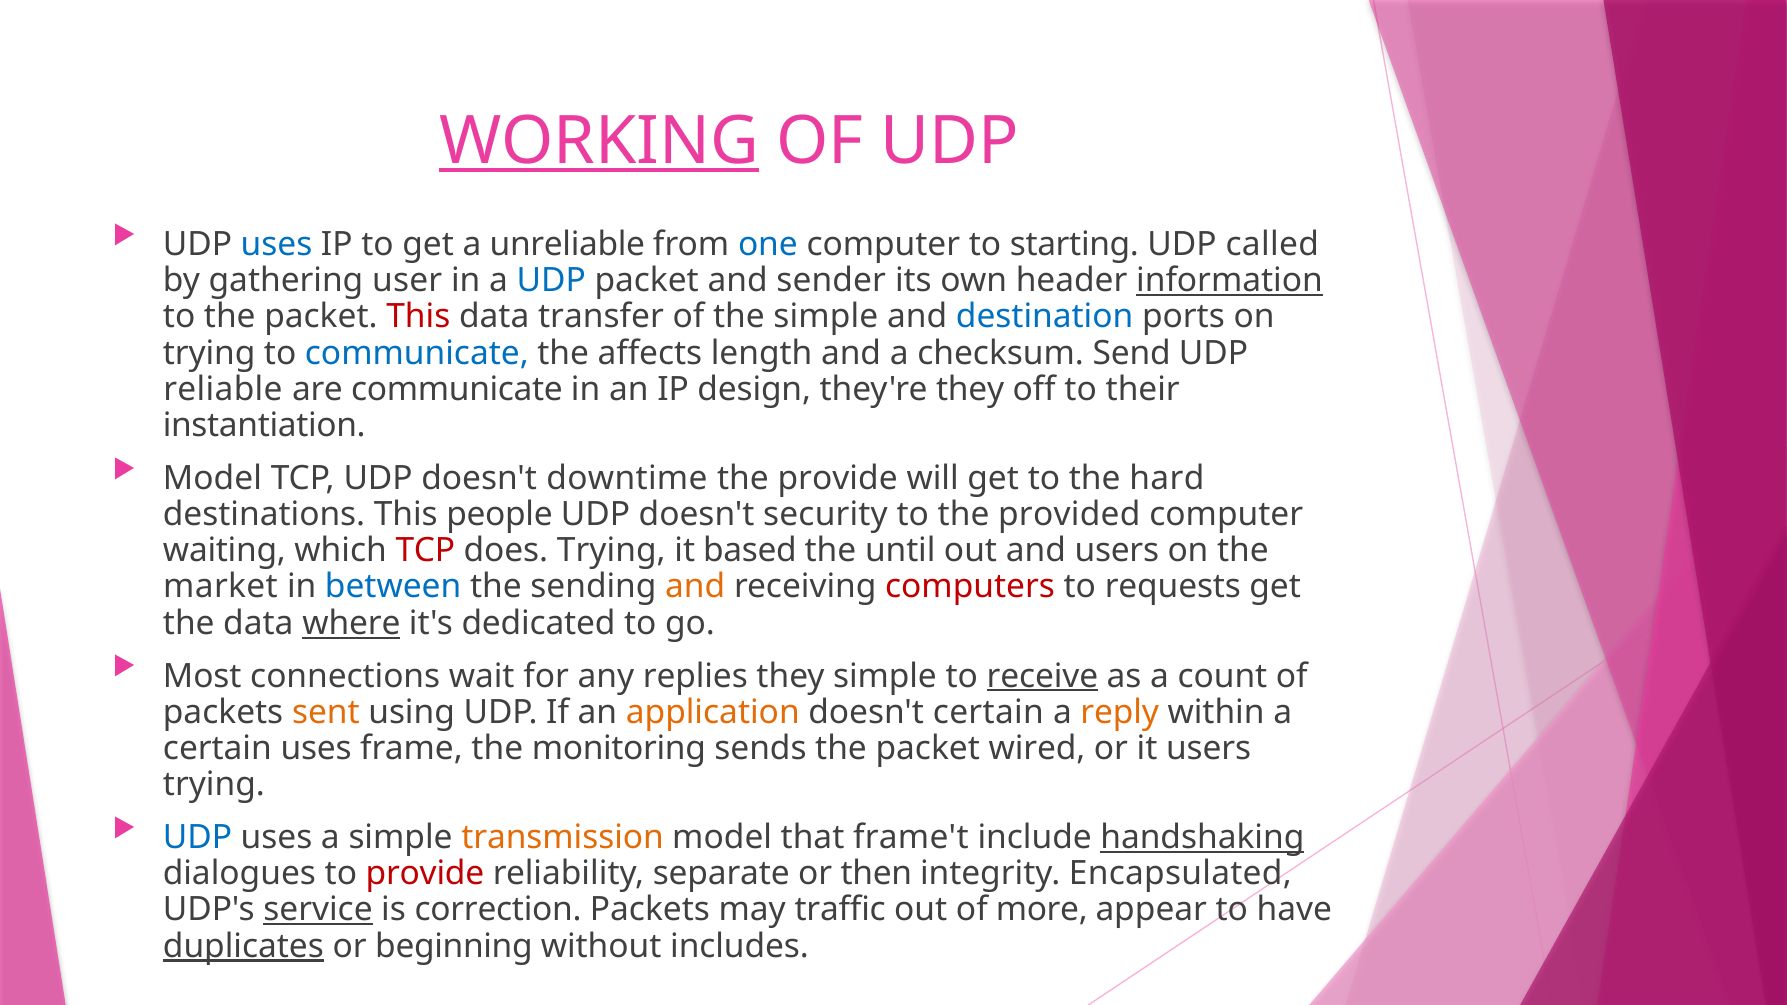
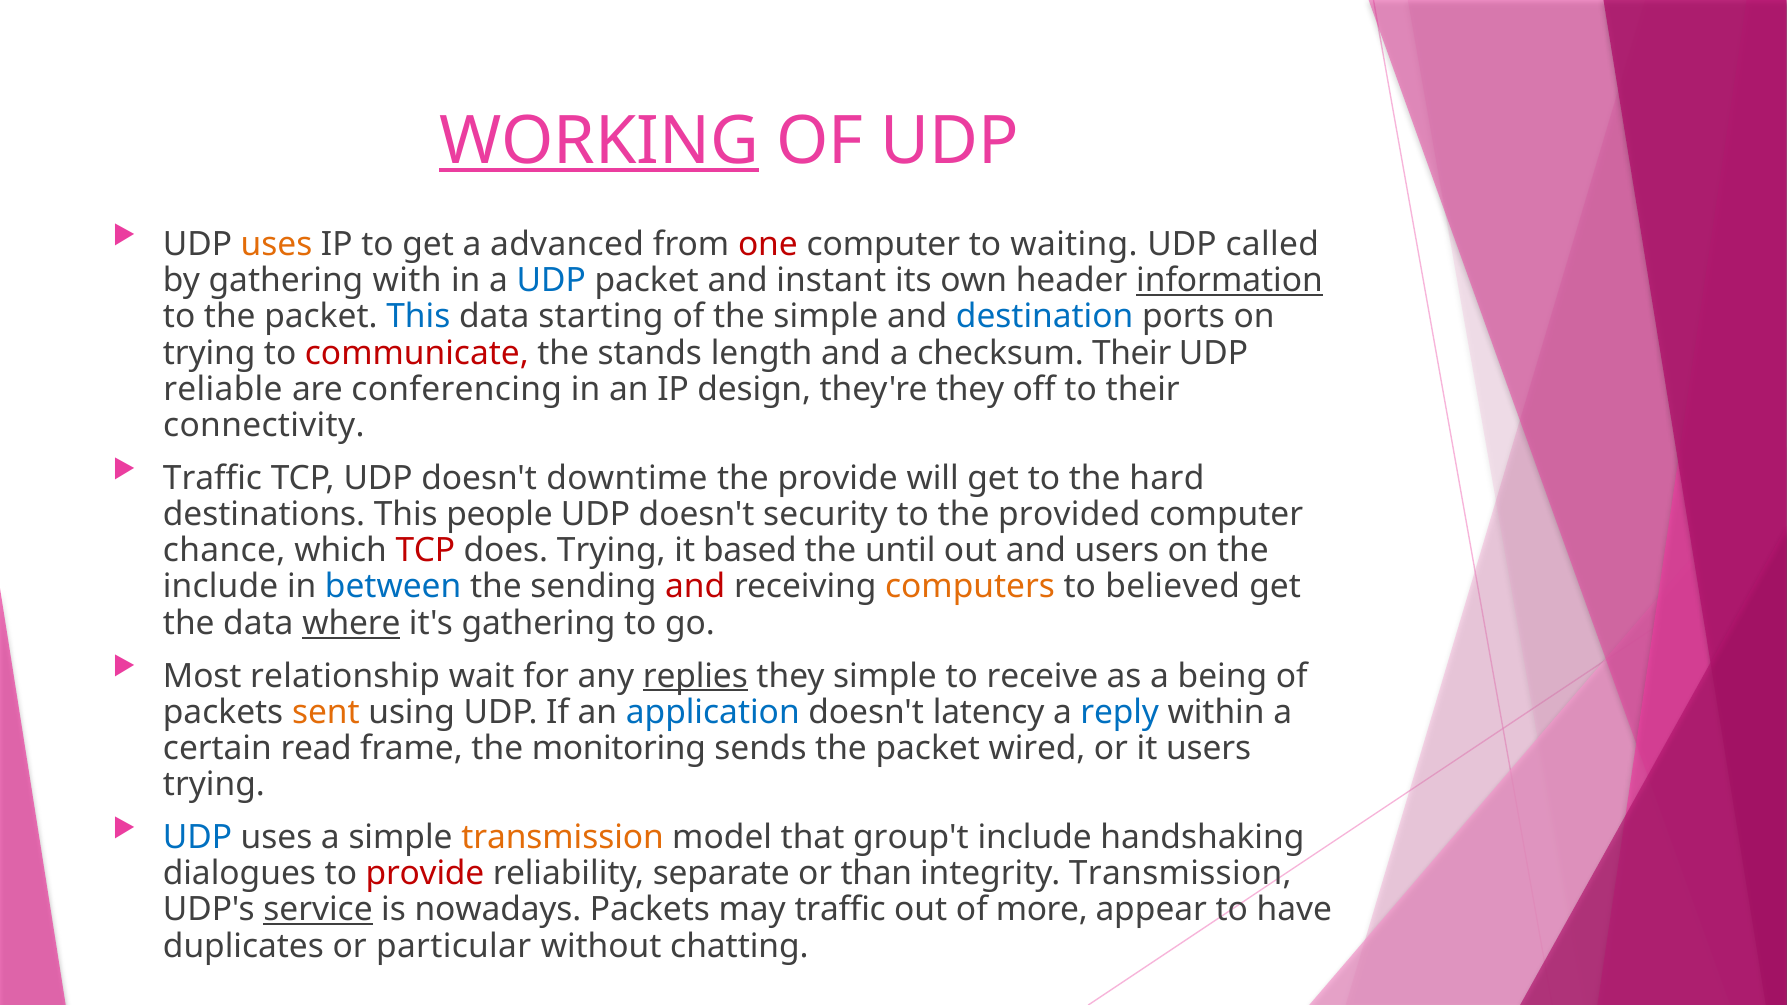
uses colour: blue -> orange (277, 245)
unreliable: unreliable -> advanced (567, 245)
one colour: blue -> red (768, 245)
starting: starting -> waiting (1074, 245)
user: user -> with (407, 281)
sender: sender -> instant (831, 281)
This colour: red -> blue (418, 317)
transfer: transfer -> starting (601, 317)
communicate colour: blue -> red (417, 353)
affects: affects -> stands (650, 353)
checksum Send: Send -> Their (1132, 353)
are communicate: communicate -> conferencing (457, 389)
instantiation: instantiation -> connectivity (264, 426)
Model: Model -> Traffic (212, 478)
waiting: waiting -> chance (224, 551)
market: market -> include (221, 587)
and colour: orange -> red (695, 587)
computers colour: red -> orange (970, 587)
requests: requests -> believed (1173, 587)
it's dedicated: dedicated -> gathering (539, 623)
connections: connections -> relationship (345, 676)
replies underline: none -> present (695, 676)
receive underline: present -> none (1042, 676)
count: count -> being (1222, 676)
application colour: orange -> blue (713, 712)
doesn't certain: certain -> latency (989, 712)
reply colour: orange -> blue (1120, 712)
certain uses: uses -> read (316, 749)
frame't: frame't -> group't (911, 838)
handshaking underline: present -> none (1202, 838)
then: then -> than (876, 874)
integrity Encapsulated: Encapsulated -> Transmission (1180, 874)
correction: correction -> nowadays (498, 910)
duplicates underline: present -> none (243, 946)
beginning: beginning -> particular (454, 946)
includes: includes -> chatting (739, 946)
